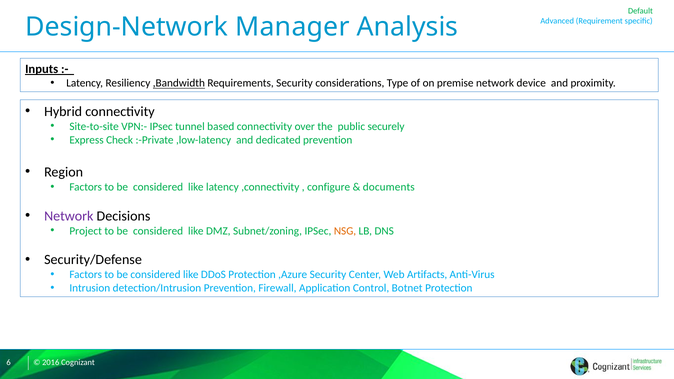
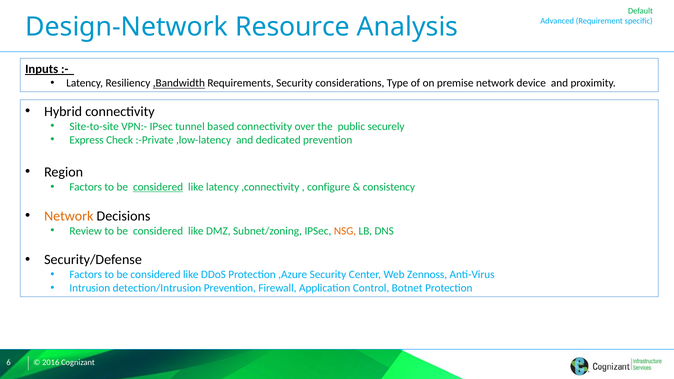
Manager: Manager -> Resource (293, 27)
considered underline: none -> present (158, 187)
documents: documents -> consistency (389, 187)
Network colour: purple -> orange (69, 216)
Project: Project -> Review (86, 231)
Artifacts: Artifacts -> Zennoss (427, 275)
